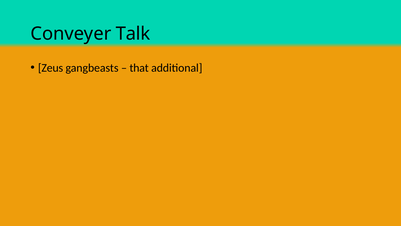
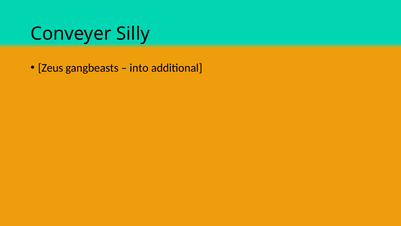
Talk: Talk -> Silly (133, 34)
that: that -> into (139, 68)
